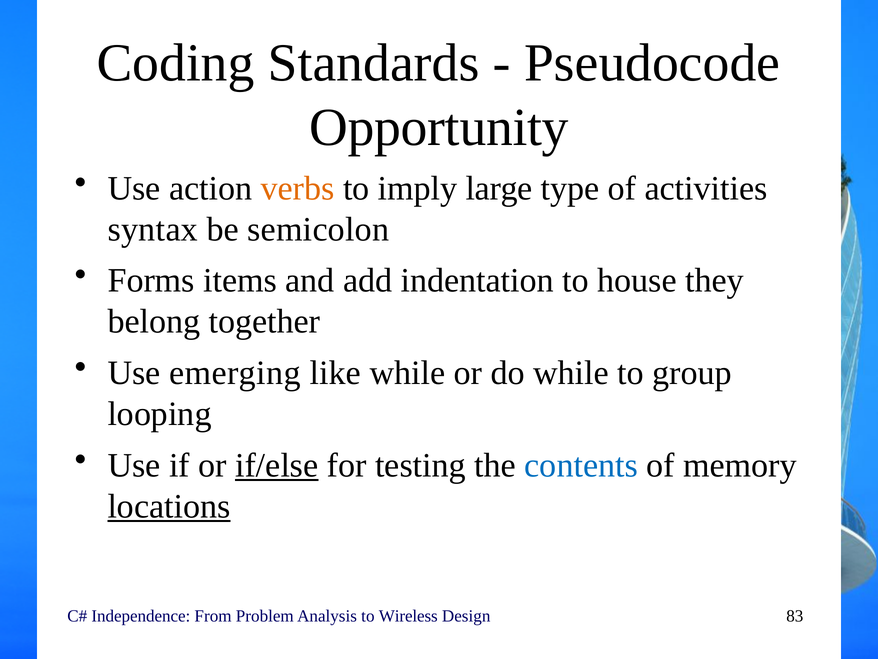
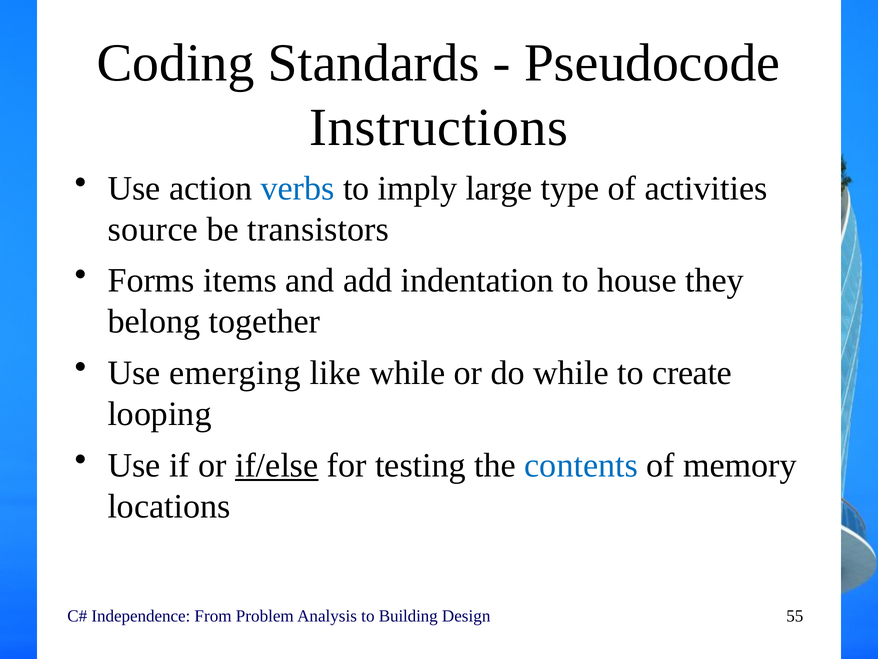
Opportunity: Opportunity -> Instructions (439, 127)
verbs colour: orange -> blue (298, 188)
syntax: syntax -> source (153, 229)
semicolon: semicolon -> transistors (318, 229)
group: group -> create (692, 373)
locations underline: present -> none (169, 506)
Wireless: Wireless -> Building (408, 616)
83: 83 -> 55 (795, 616)
